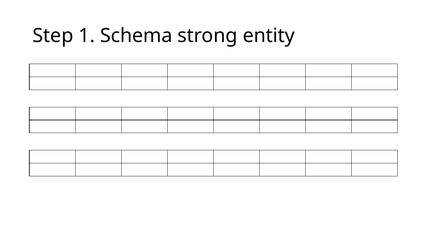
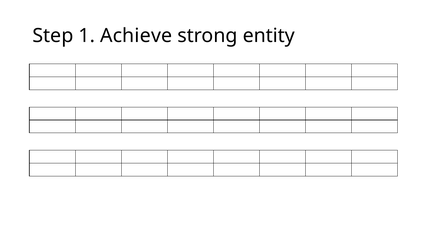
Schema: Schema -> Achieve (136, 36)
